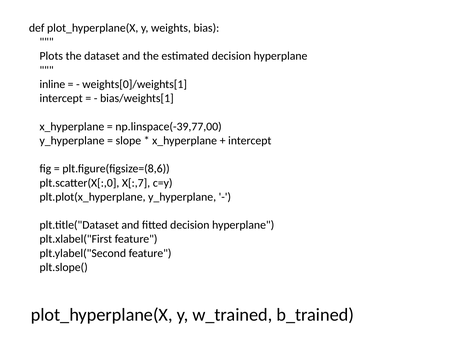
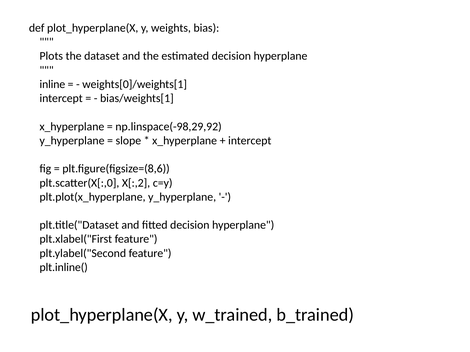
np.linspace(-39,77,00: np.linspace(-39,77,00 -> np.linspace(-98,29,92 (169, 127)
X[:,7: X[:,7 -> X[:,2 (136, 183)
plt.slope(: plt.slope( -> plt.inline( (64, 268)
